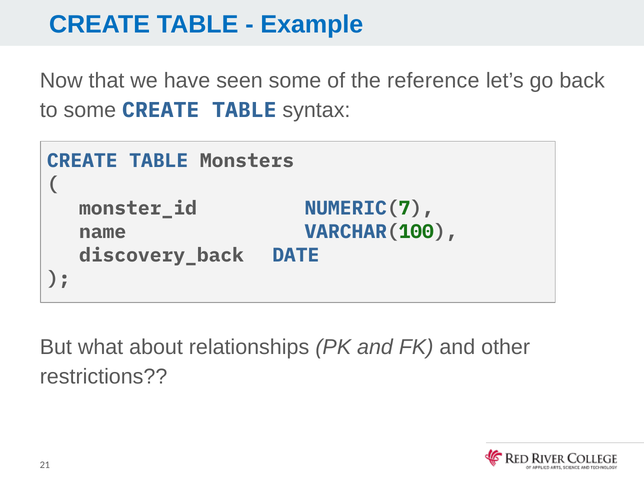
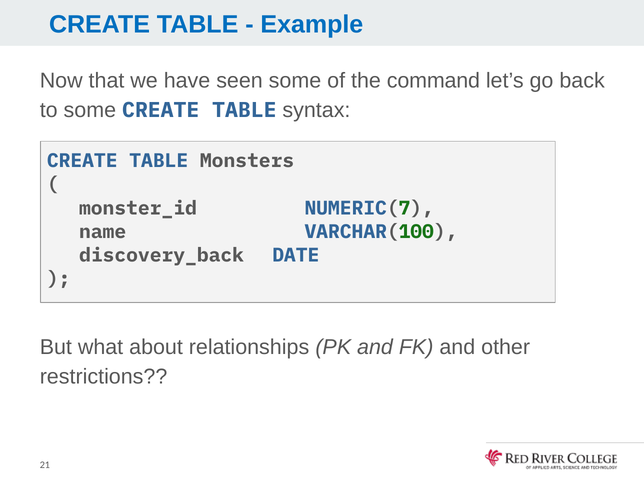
reference: reference -> command (433, 81)
